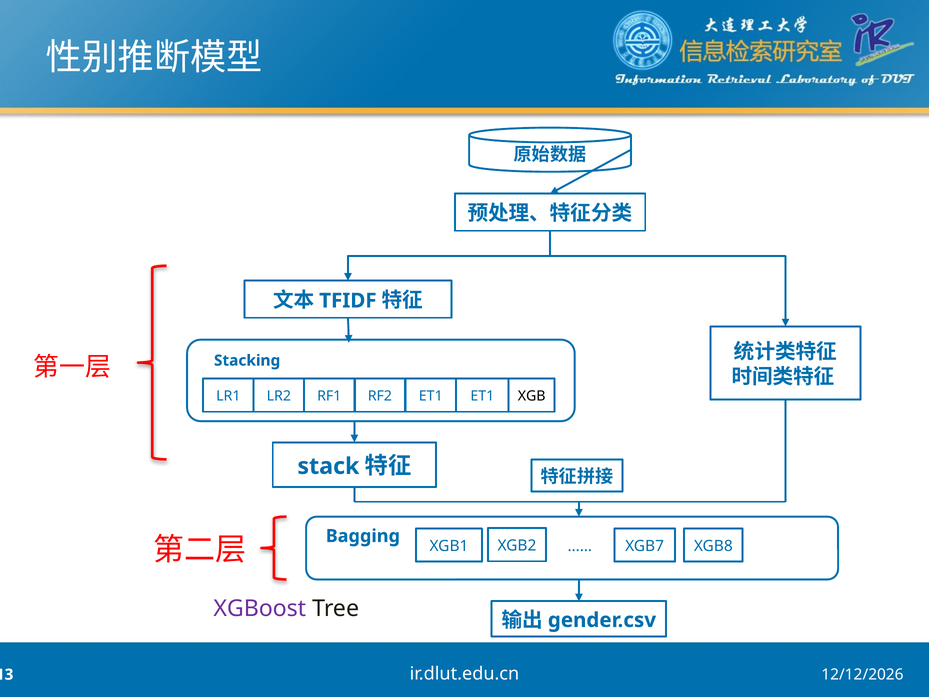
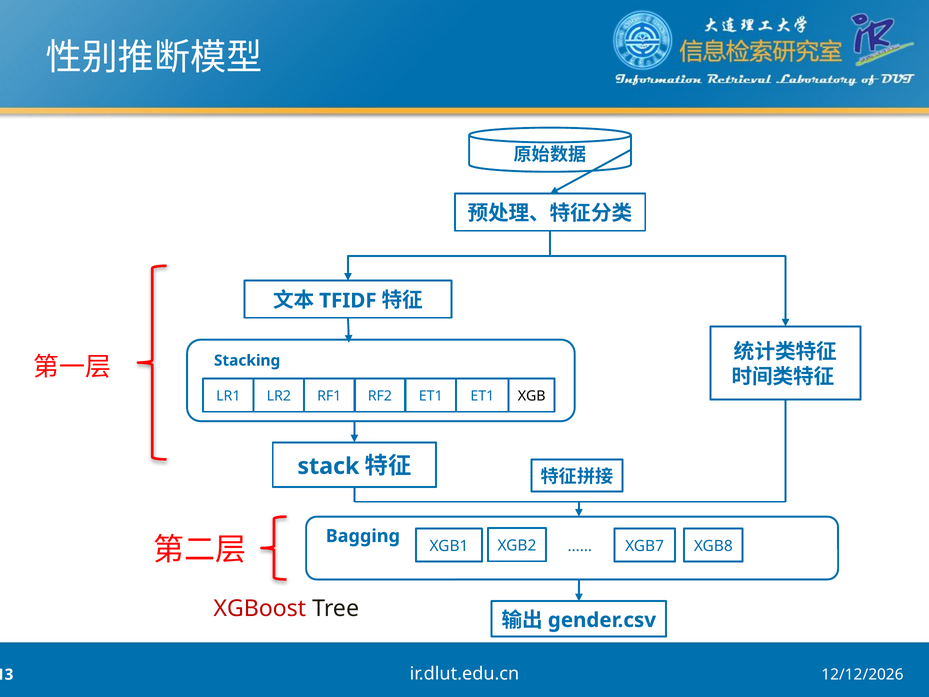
XGBoost colour: purple -> red (260, 608)
